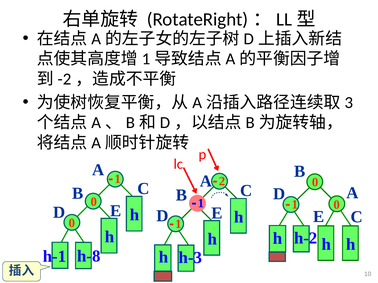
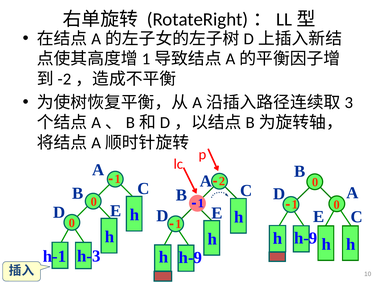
h-2: h-2 -> h-9 (306, 239)
h-8: h-8 -> h-3 (89, 257)
h-3: h-3 -> h-9 (190, 258)
